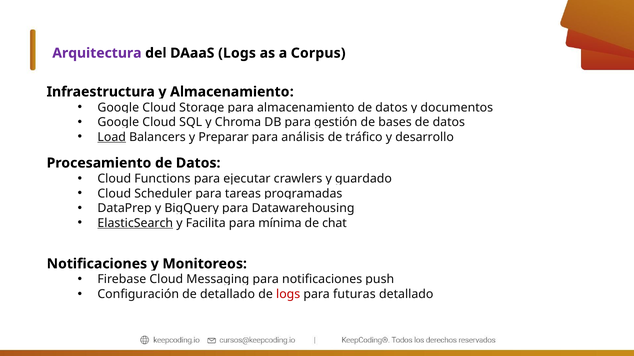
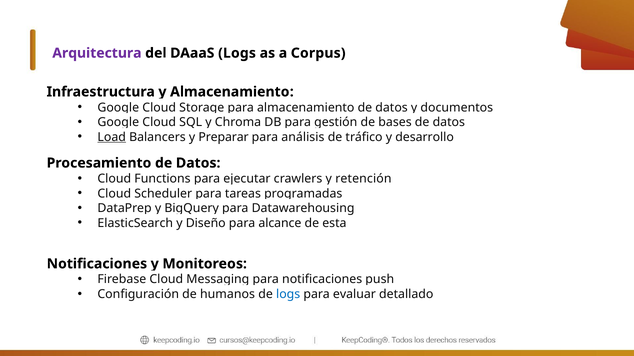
guardado: guardado -> retención (363, 179)
ElasticSearch underline: present -> none (135, 223)
Facilita: Facilita -> Diseño (206, 223)
mínima: mínima -> alcance (280, 223)
chat: chat -> esta (334, 223)
de detallado: detallado -> humanos (228, 295)
logs colour: red -> blue (288, 295)
futuras: futuras -> evaluar (354, 295)
